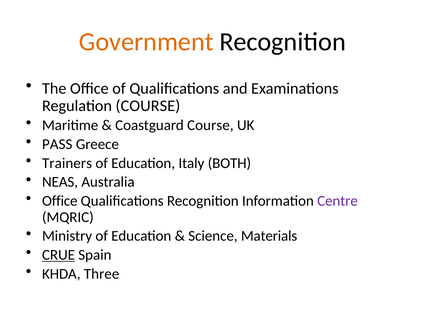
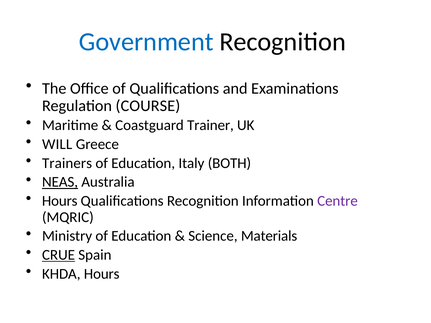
Government colour: orange -> blue (146, 42)
Coastguard Course: Course -> Trainer (210, 125)
PASS: PASS -> WILL (57, 144)
NEAS underline: none -> present (60, 182)
Office: Office -> Hours (60, 201)
KHDA Three: Three -> Hours (102, 274)
